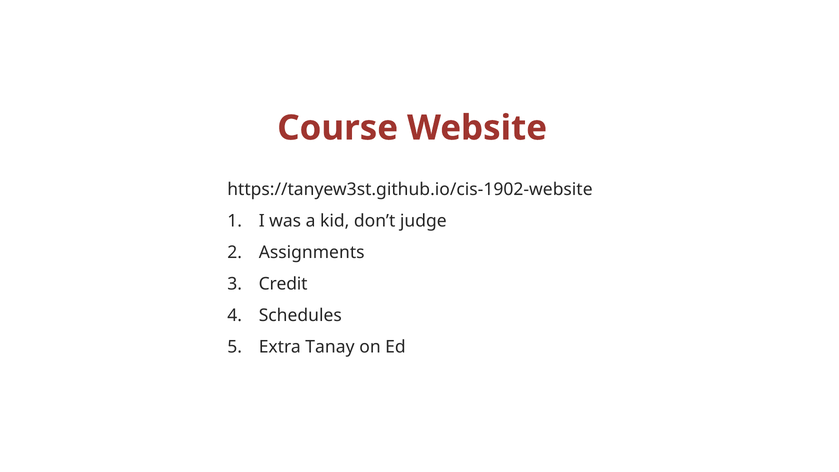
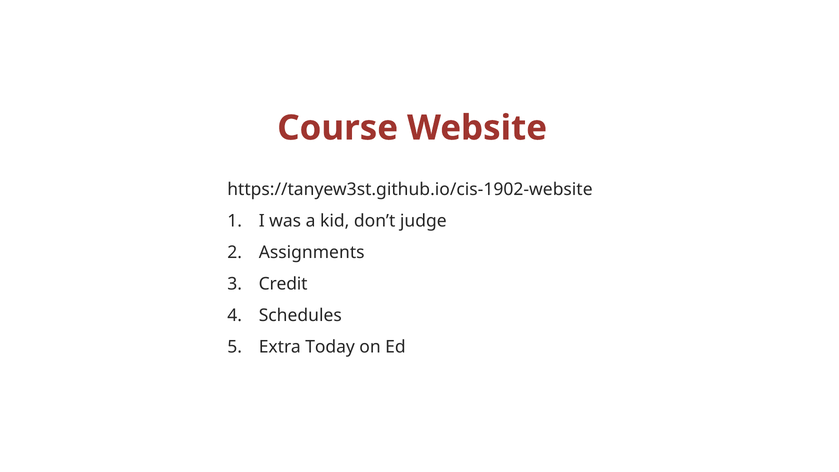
Tanay: Tanay -> Today (330, 347)
